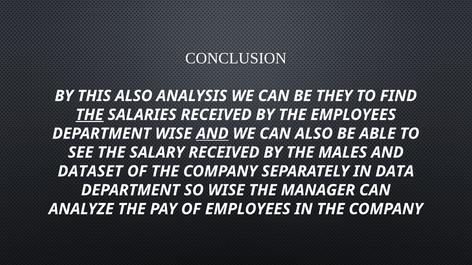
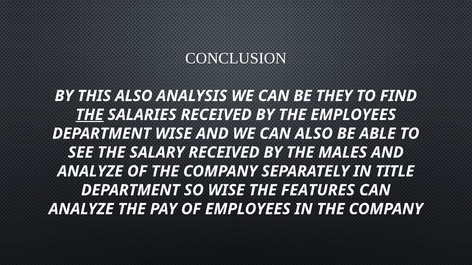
AND underline: present -> none (212, 134)
DATASET: DATASET -> ANALYZE (90, 172)
DATA: DATA -> TITLE (395, 172)
MANAGER: MANAGER -> FEATURES (318, 190)
